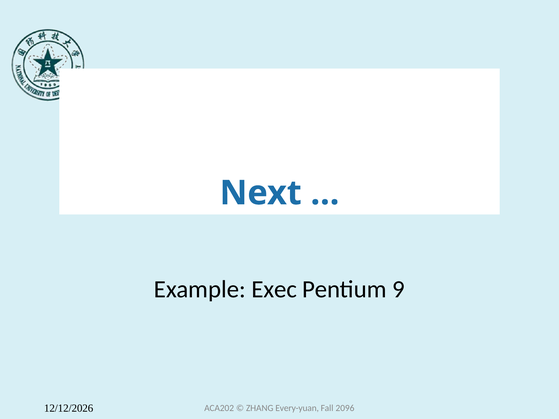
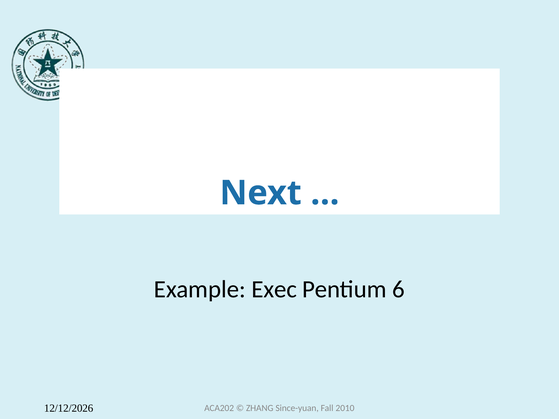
9: 9 -> 6 (399, 289)
Every-yuan: Every-yuan -> Since-yuan (297, 408)
2096: 2096 -> 2010 (345, 408)
